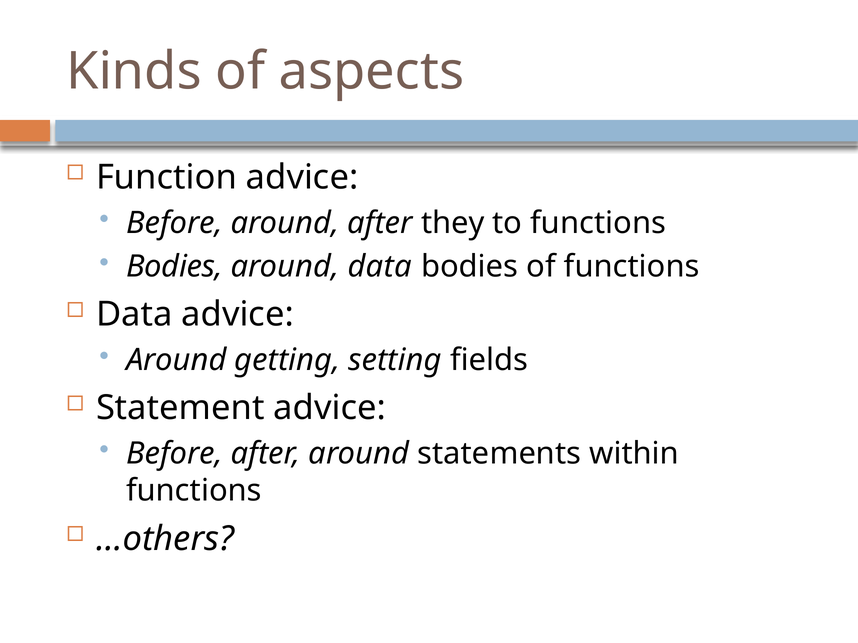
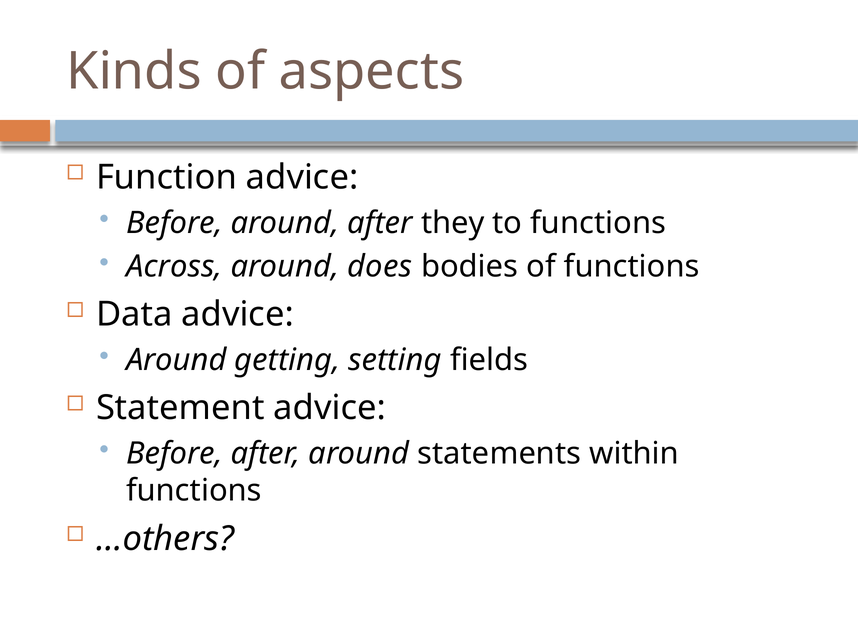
Bodies: Bodies -> Across (174, 267)
around data: data -> does (380, 267)
